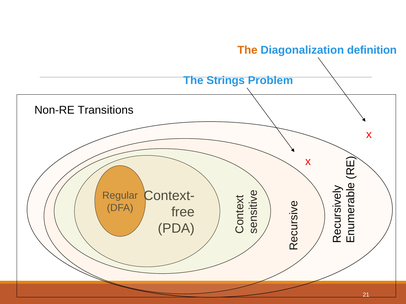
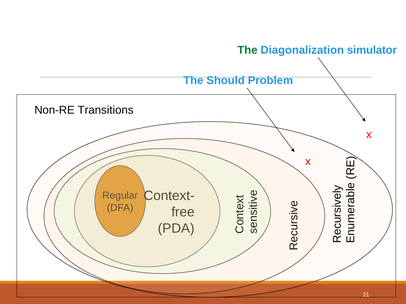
The colour: orange -> green (247, 50)
definition: definition -> simulator (372, 50)
Strings: Strings -> Should (226, 81)
